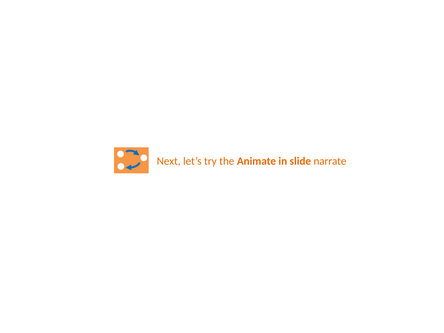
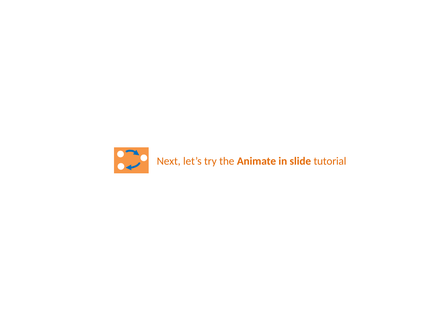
narrate: narrate -> tutorial (330, 161)
